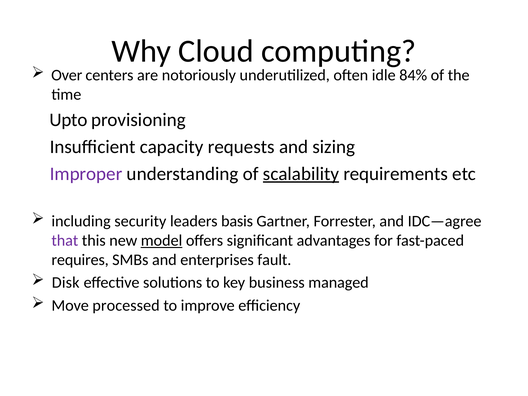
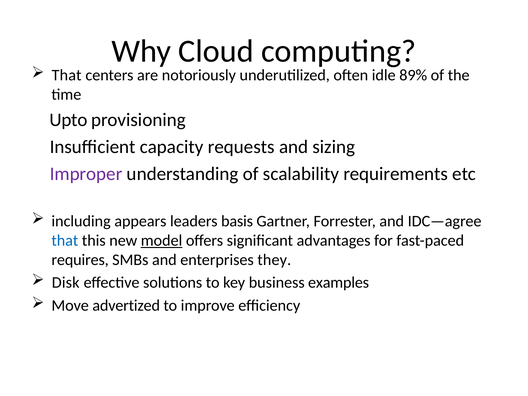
Over: Over -> That (67, 75)
84%: 84% -> 89% (413, 75)
scalability underline: present -> none (301, 174)
security: security -> appears (140, 221)
that colour: purple -> blue (65, 240)
fault: fault -> they (274, 260)
managed: managed -> examples (339, 283)
processed: processed -> advertized (126, 306)
